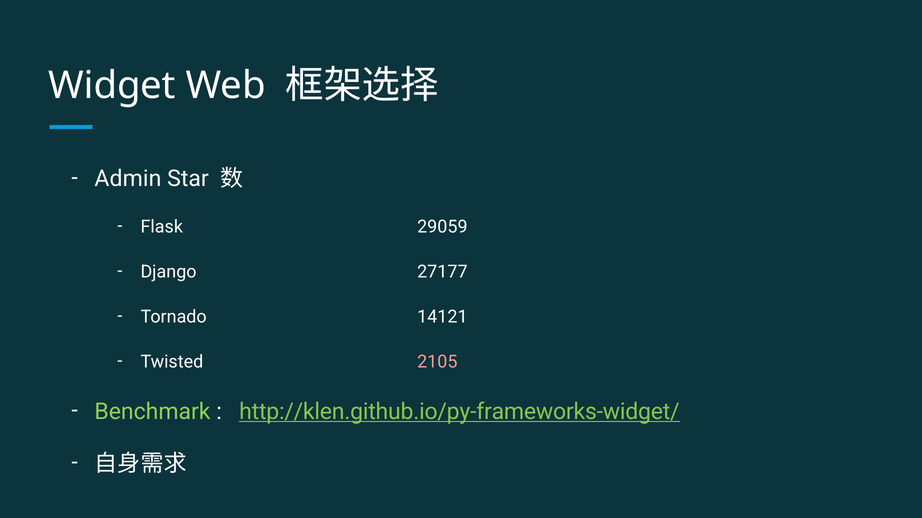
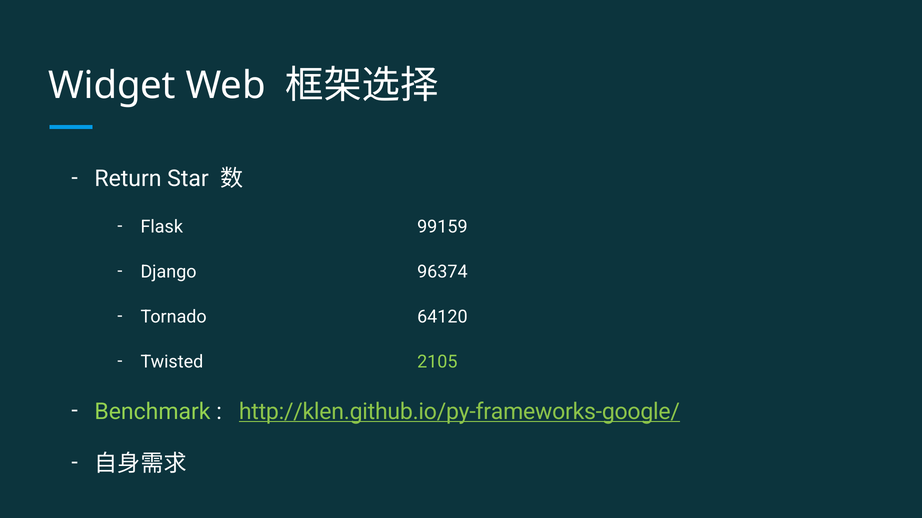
Admin: Admin -> Return (128, 179)
29059: 29059 -> 99159 (442, 227)
27177: 27177 -> 96374 (442, 272)
14121: 14121 -> 64120 (442, 317)
2105 colour: pink -> light green (437, 362)
http://klen.github.io/py-frameworks-widget/: http://klen.github.io/py-frameworks-widget/ -> http://klen.github.io/py-frameworks-google/ (459, 412)
